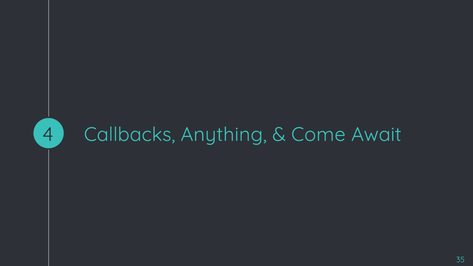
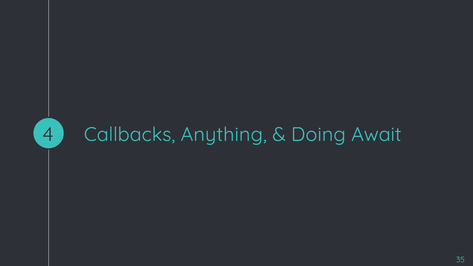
Come: Come -> Doing (318, 135)
